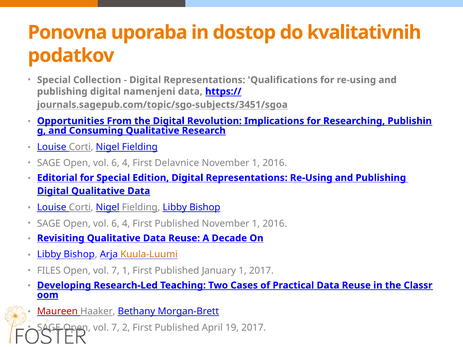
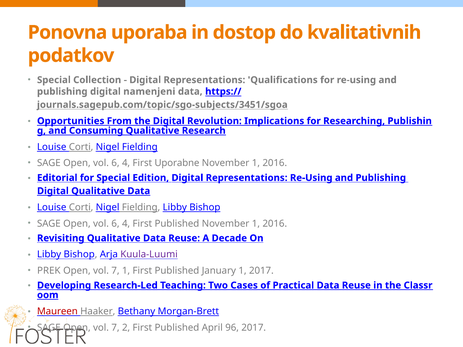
Delavnice: Delavnice -> Uporabne (177, 163)
Kuula-Luumi colour: orange -> purple (149, 255)
FILES: FILES -> PREK (49, 271)
19: 19 -> 96 (232, 328)
